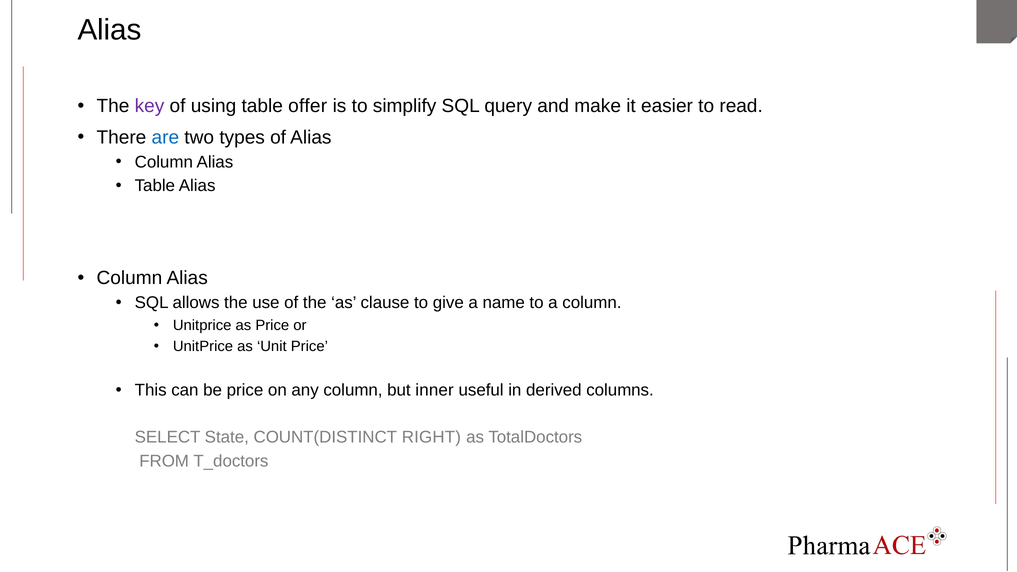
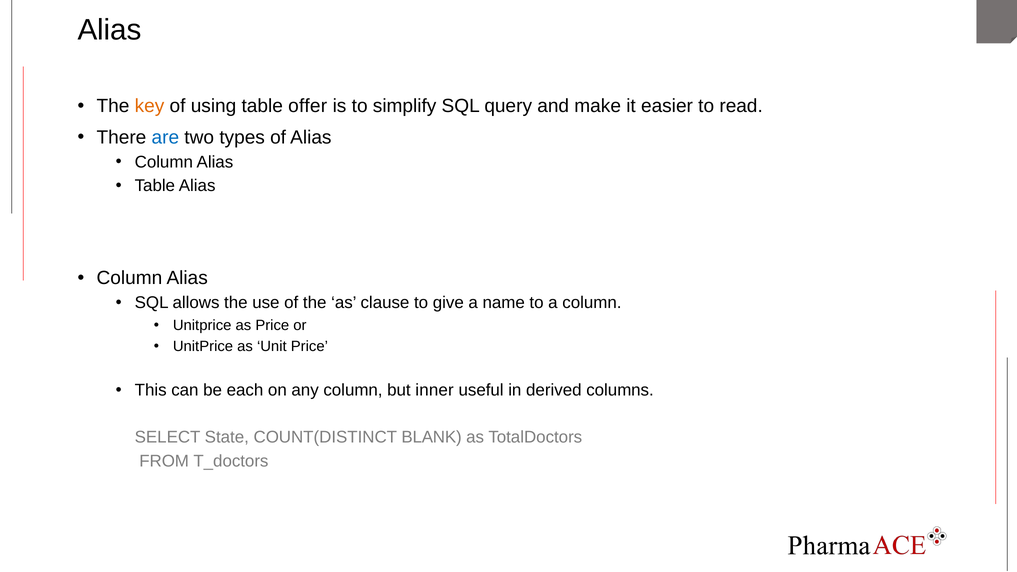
key colour: purple -> orange (150, 106)
be price: price -> each (245, 390)
RIGHT: RIGHT -> BLANK (432, 437)
